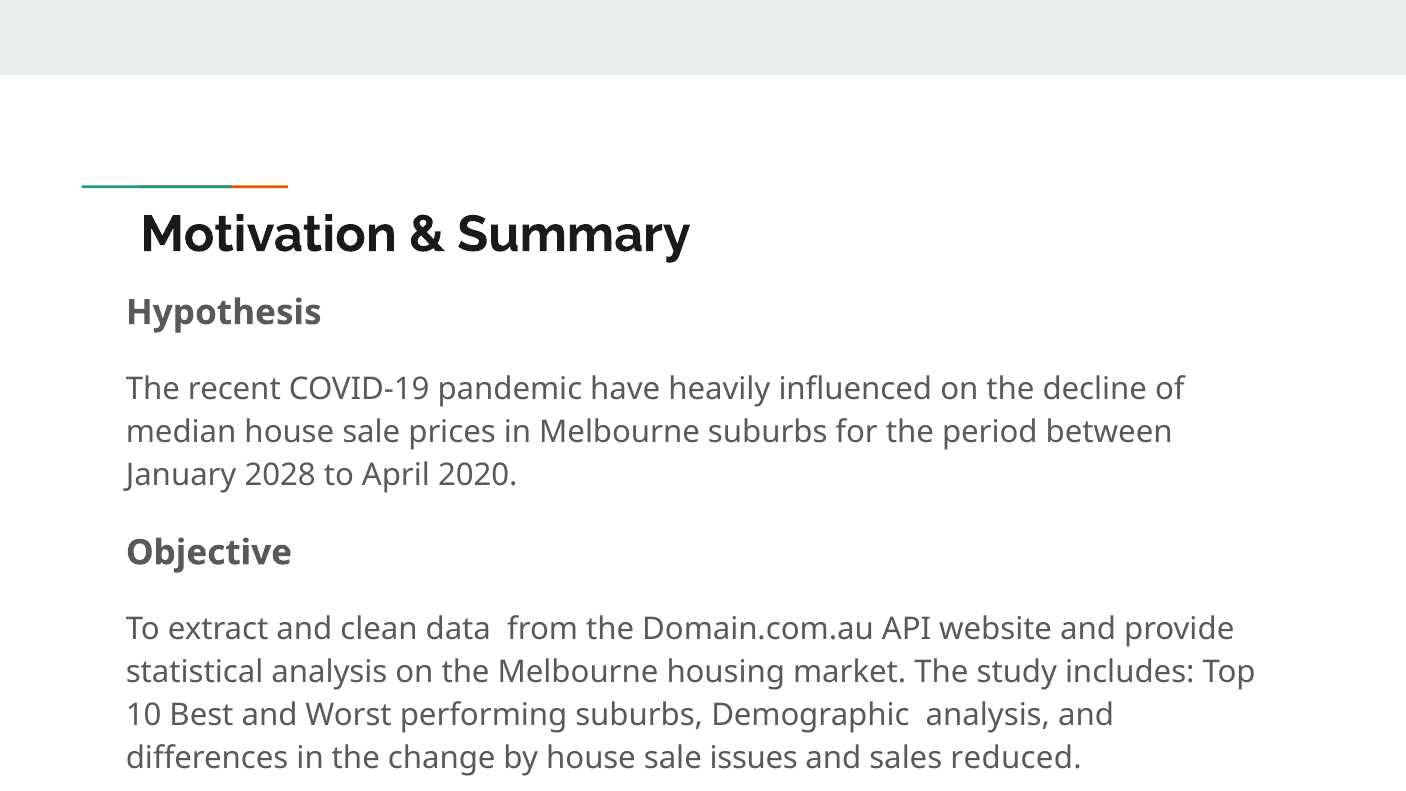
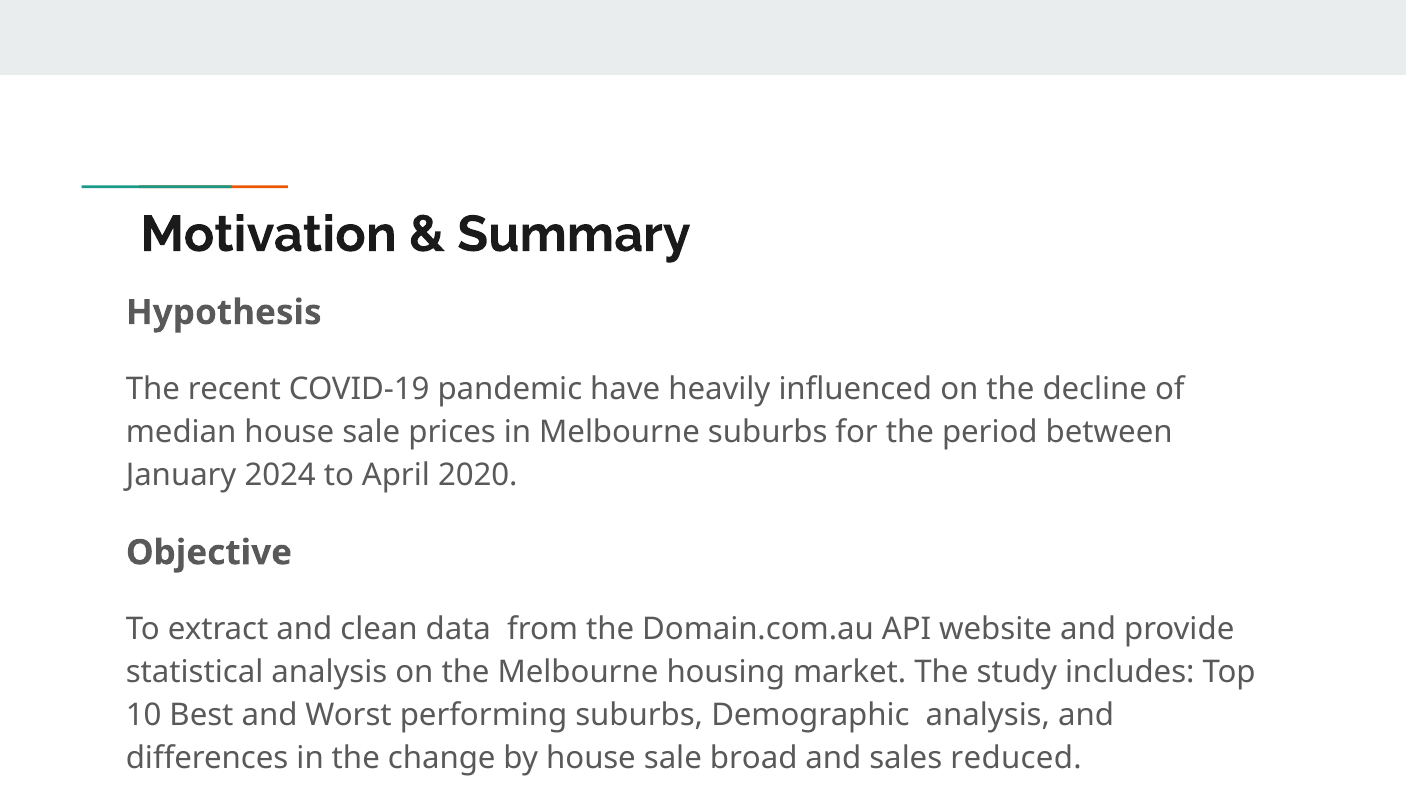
2028: 2028 -> 2024 (280, 475)
issues: issues -> broad (754, 758)
